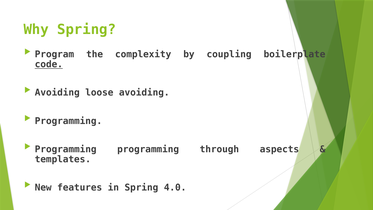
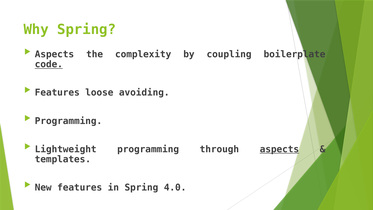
Program: Program -> Aspects (54, 54)
Avoiding: Avoiding -> Features (57, 93)
Programming: Programming -> Lightweight (66, 149)
aspects underline: none -> present (279, 149)
